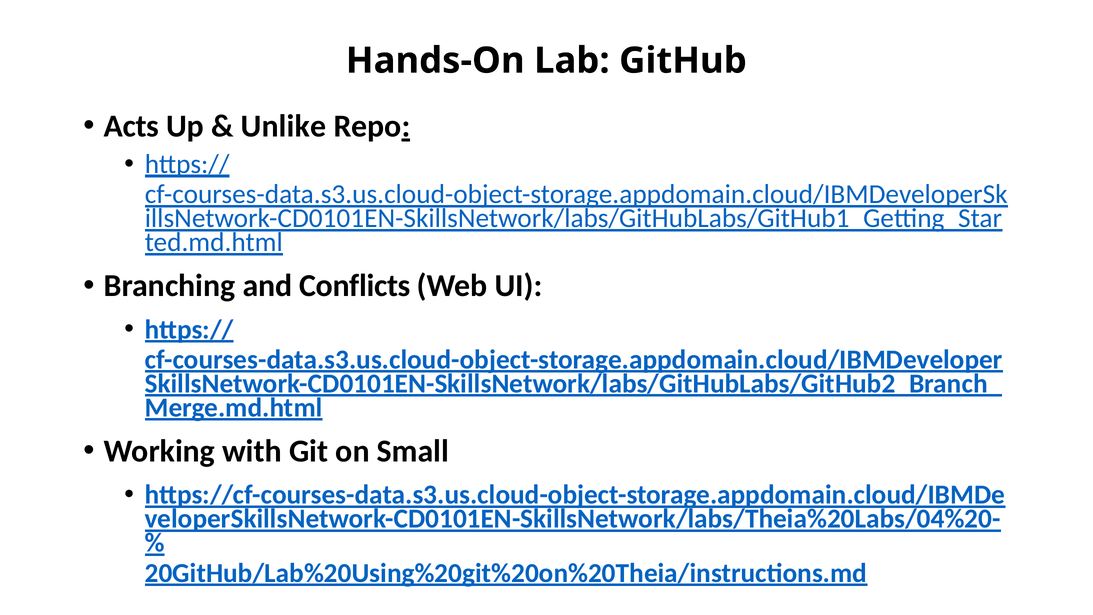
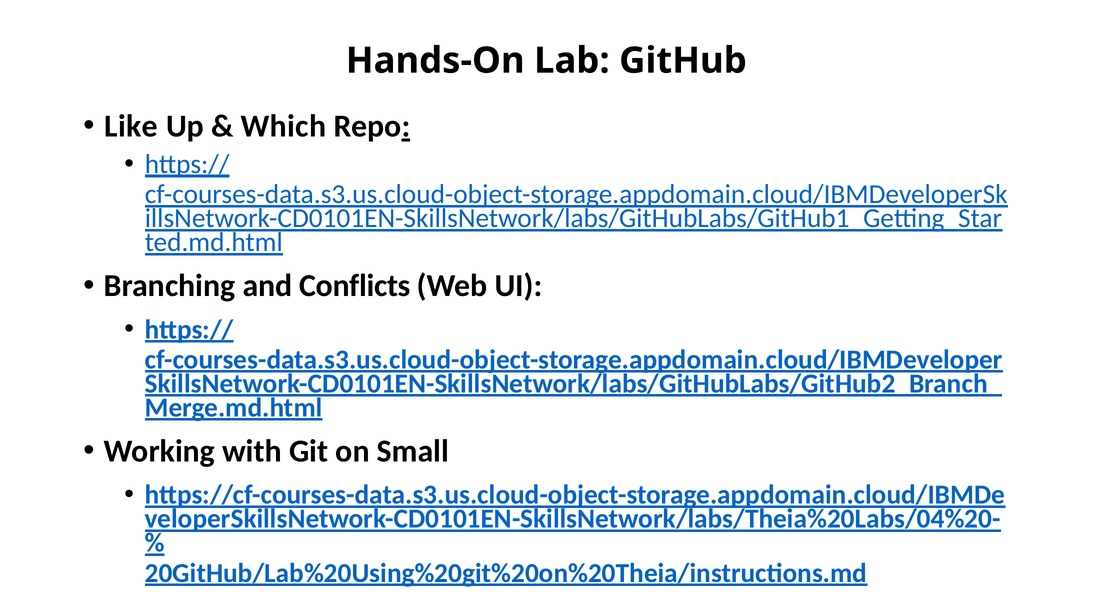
Acts: Acts -> Like (131, 126)
Unlike: Unlike -> Which (283, 126)
